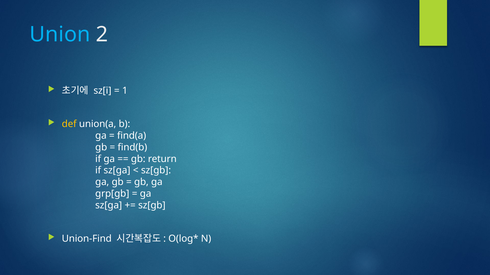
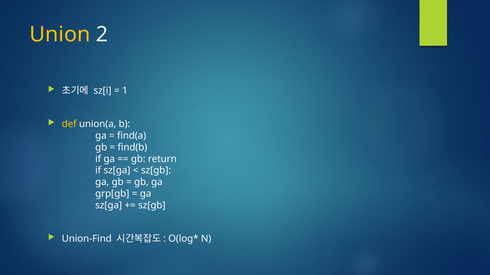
Union colour: light blue -> yellow (60, 34)
